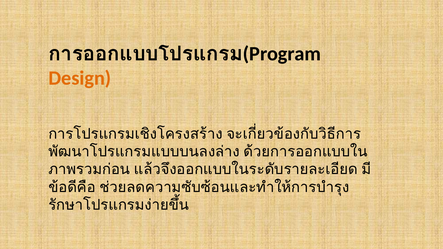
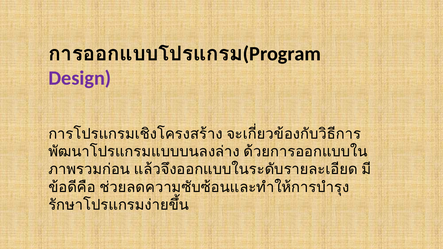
Design colour: orange -> purple (80, 78)
